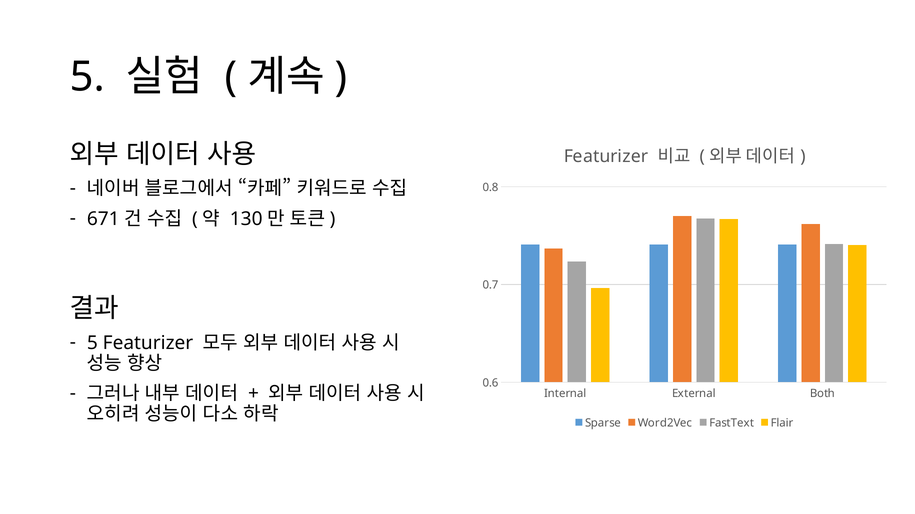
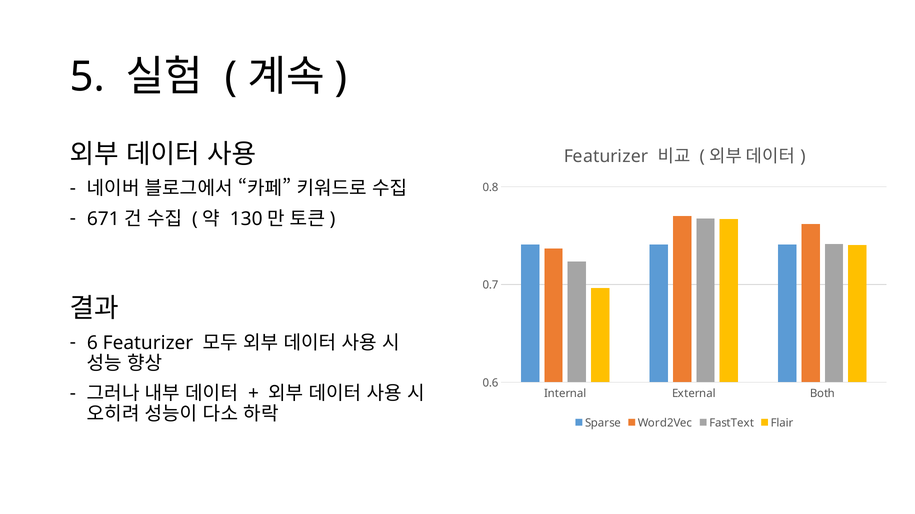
5: 5 -> 6 (92, 343)
